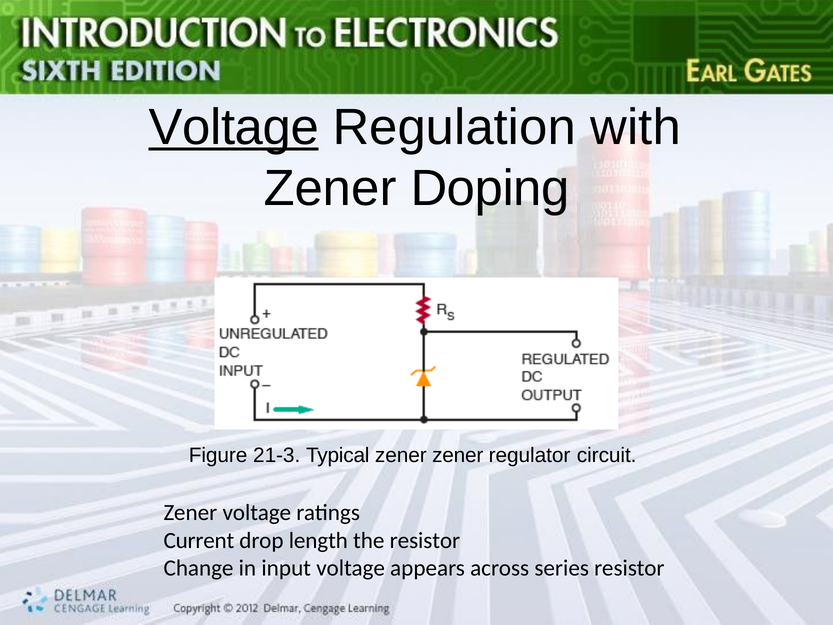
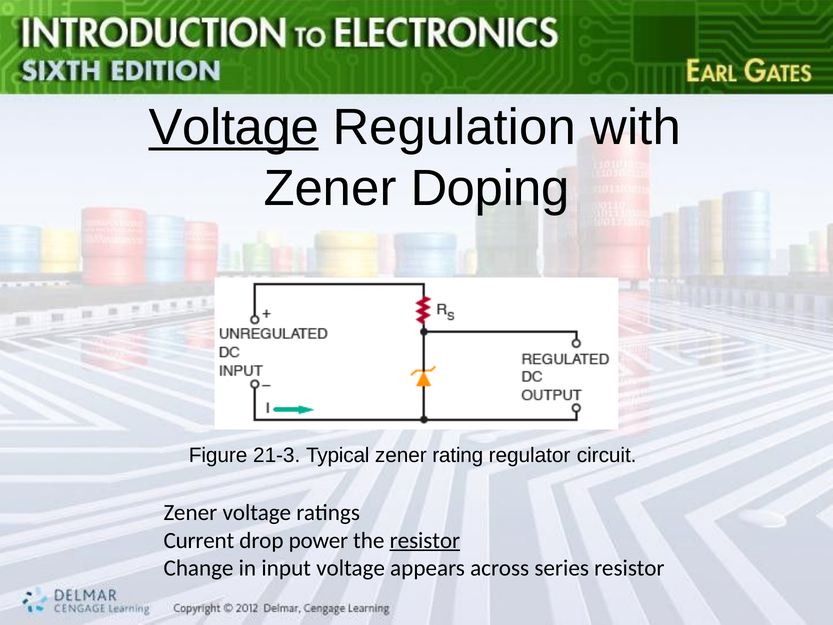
zener zener: zener -> rating (458, 455)
length: length -> power (318, 540)
resistor underline: none -> present (425, 540)
